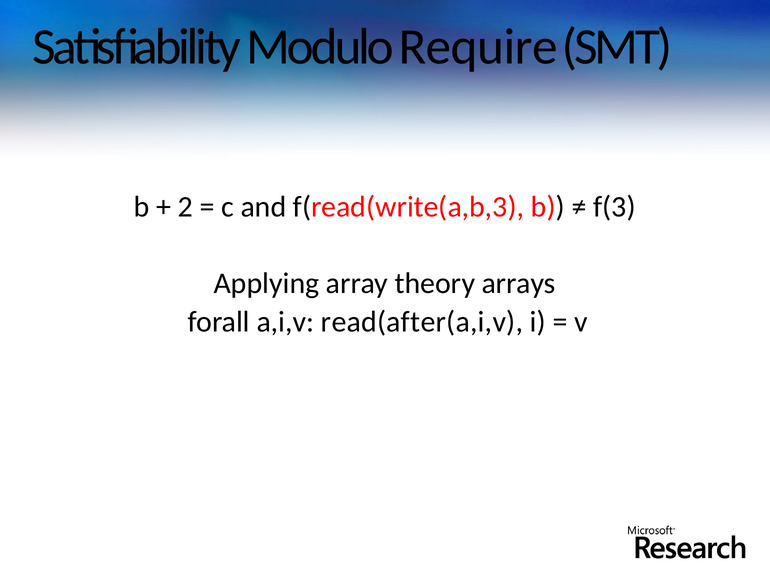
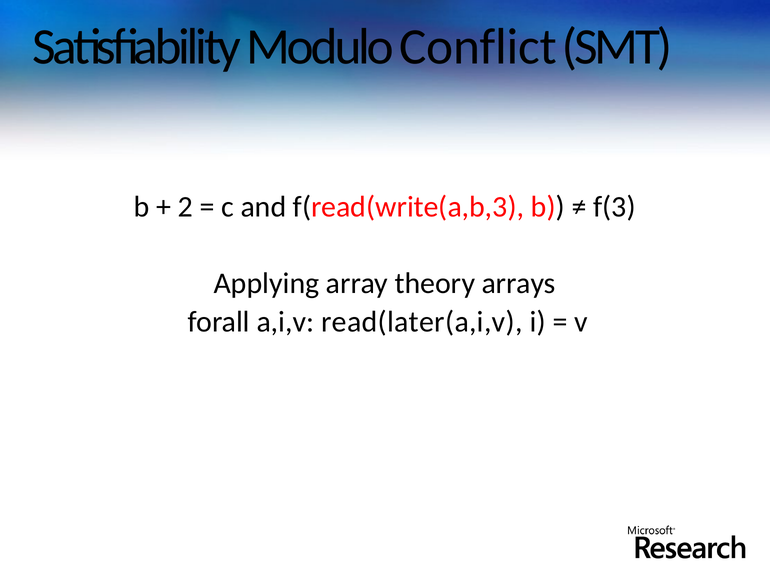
Require: Require -> Conflict (478, 47)
read(after(a,i,v: read(after(a,i,v -> read(later(a,i,v (422, 322)
